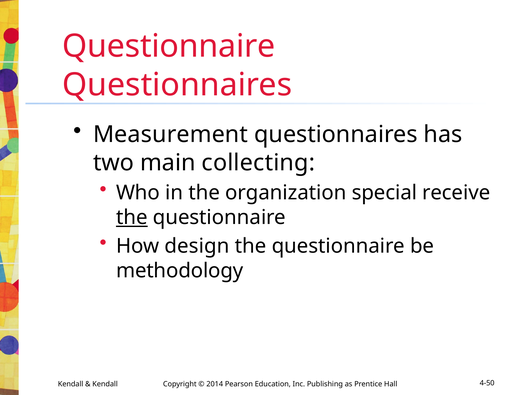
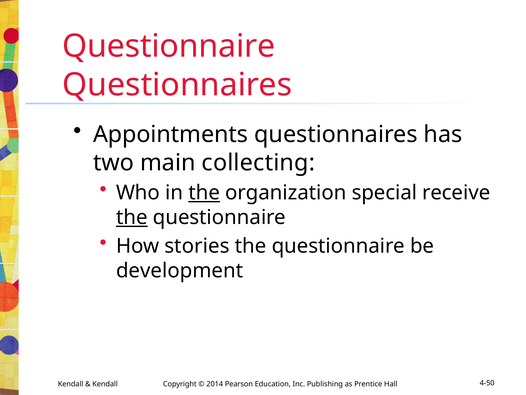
Measurement: Measurement -> Appointments (171, 134)
the underline: none -> present (204, 193)
design: design -> stories (197, 246)
methodology: methodology -> development (180, 270)
